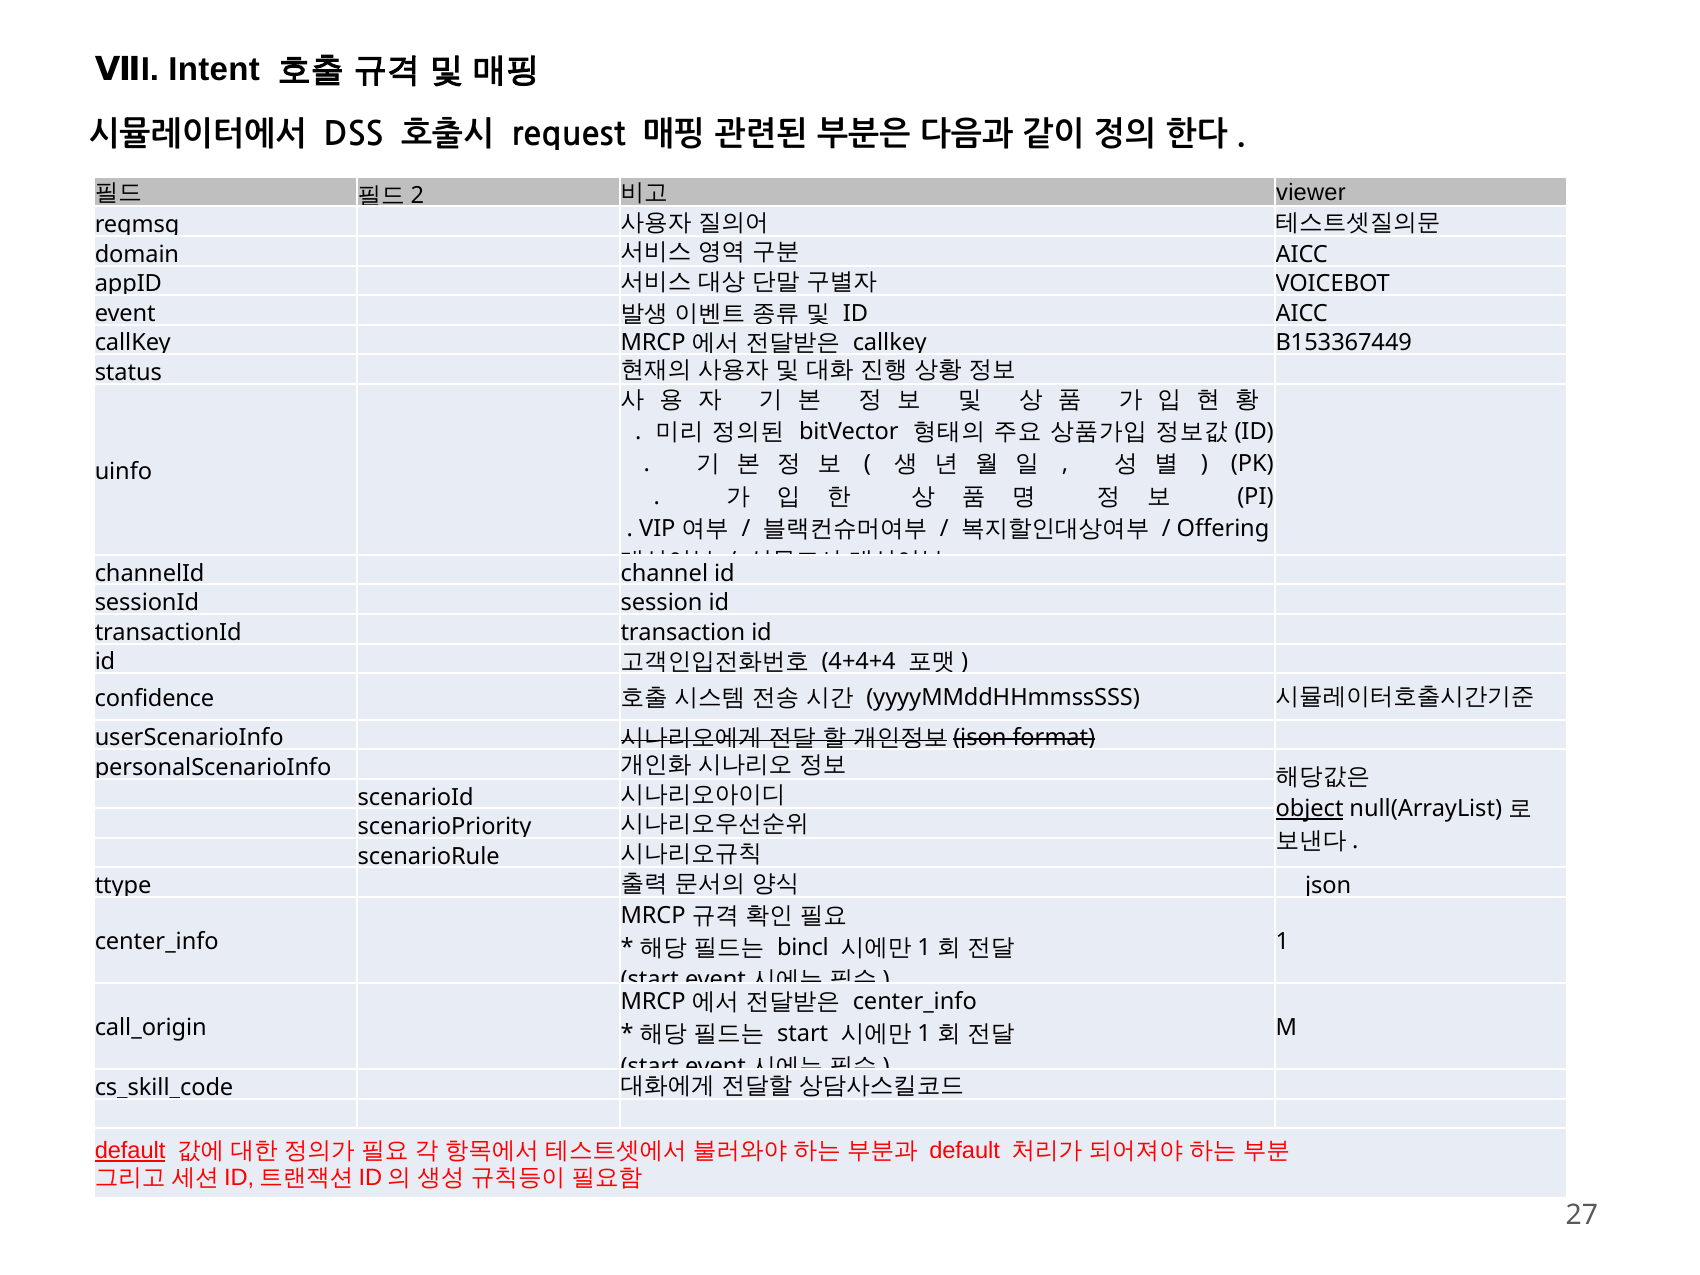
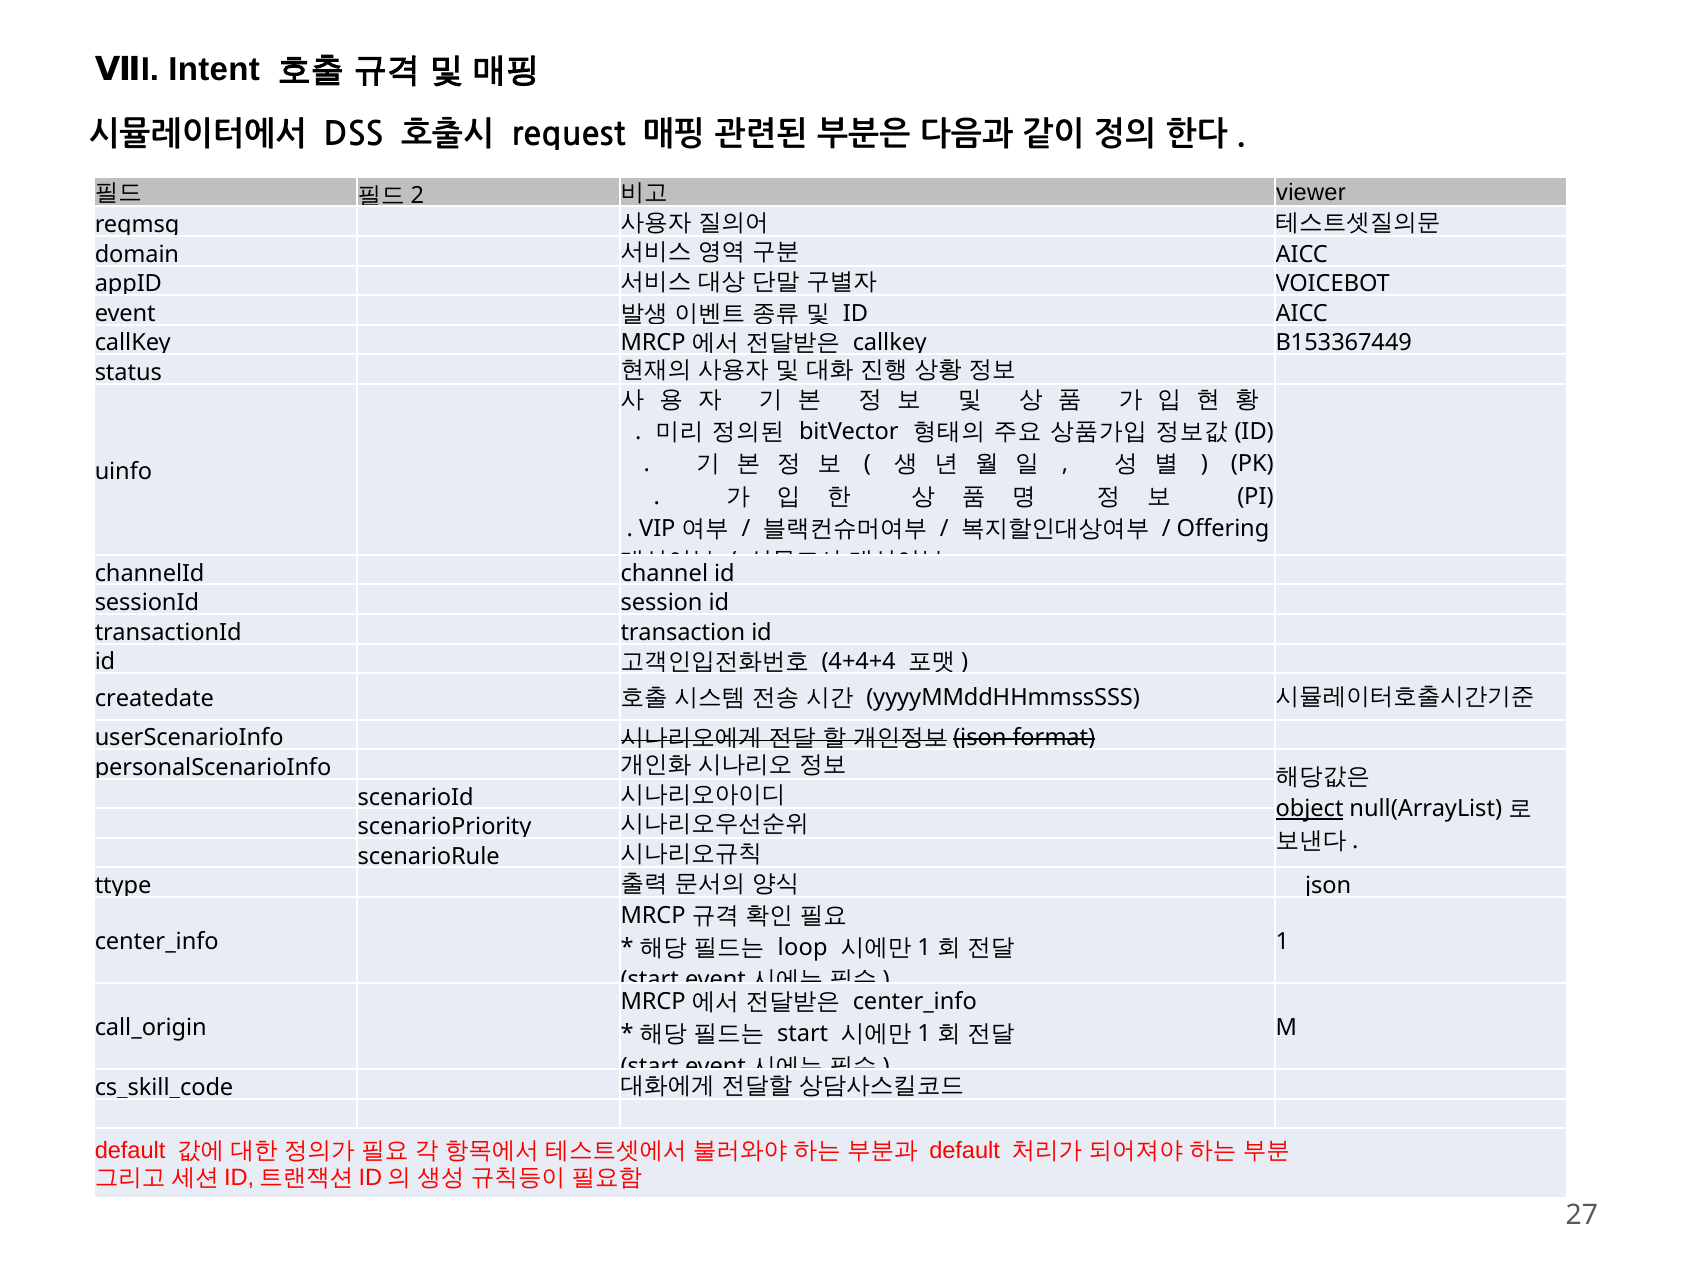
confidence: confidence -> createdate (154, 698)
bincl: bincl -> loop (803, 948)
default underline: present -> none (130, 1151)
